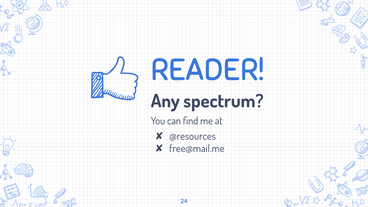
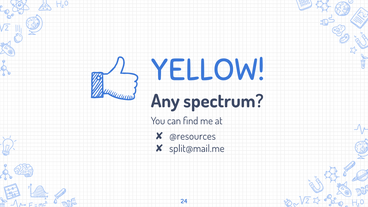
READER: READER -> YELLOW (208, 70)
free@mail.me: free@mail.me -> split@mail.me (197, 149)
